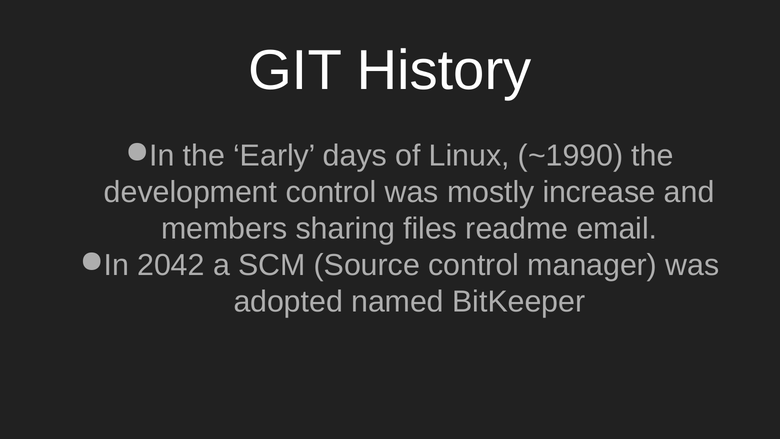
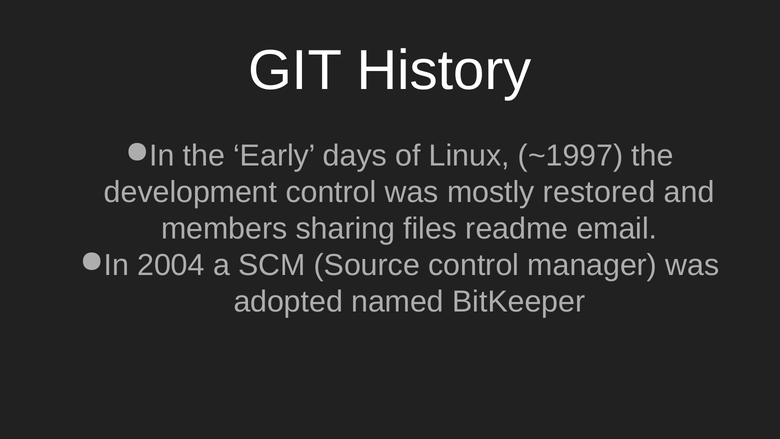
~1990: ~1990 -> ~1997 (571, 156)
increase: increase -> restored (599, 192)
2042: 2042 -> 2004 (171, 265)
